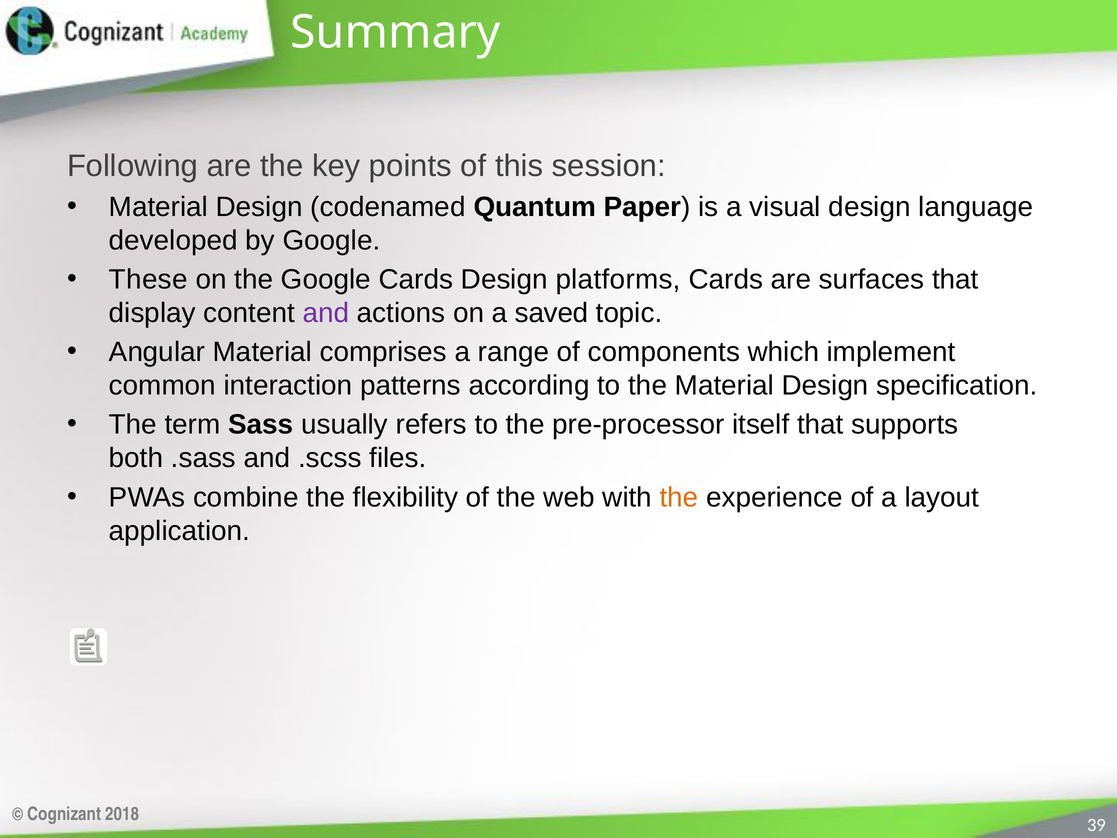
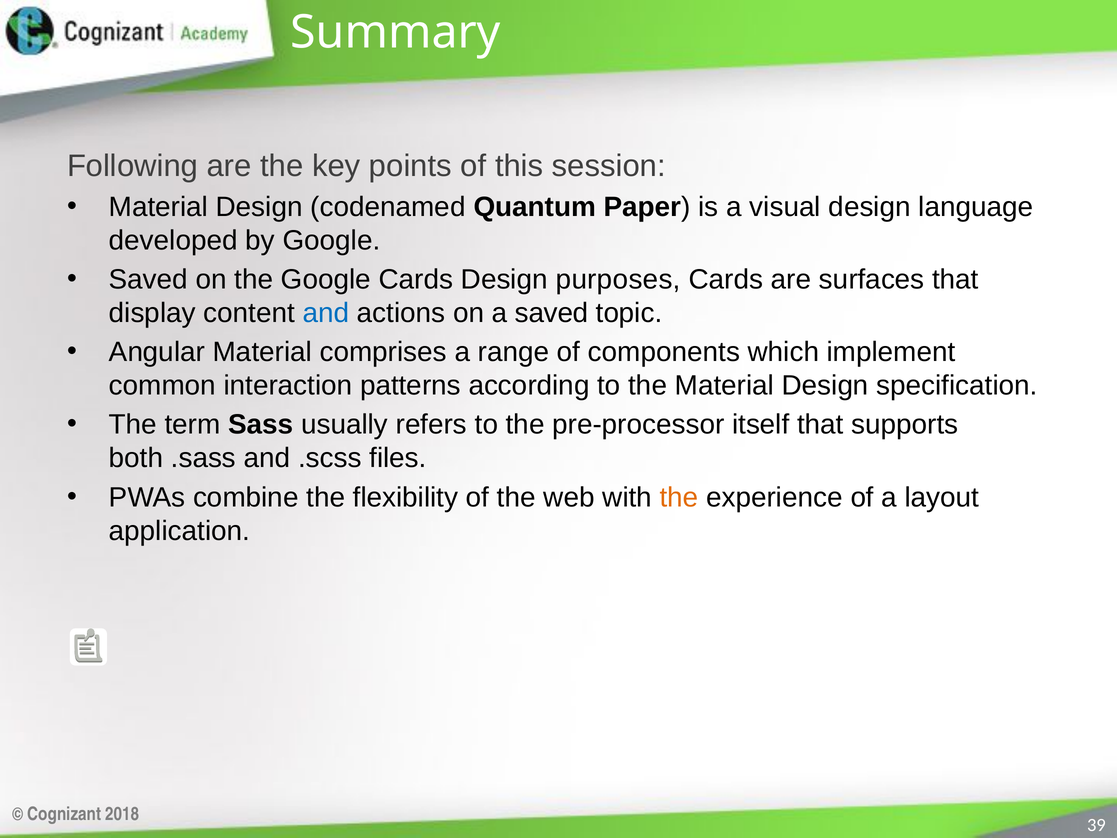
These: These -> Saved (148, 279)
platforms: platforms -> purposes (618, 279)
and colour: purple -> blue (326, 313)
